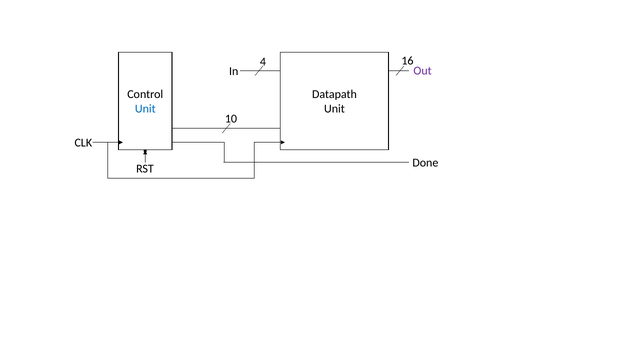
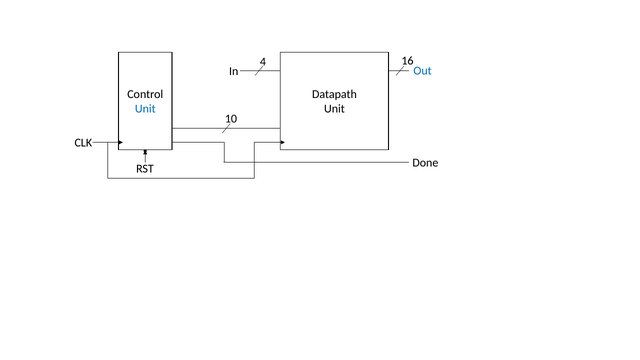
Out colour: purple -> blue (423, 71)
